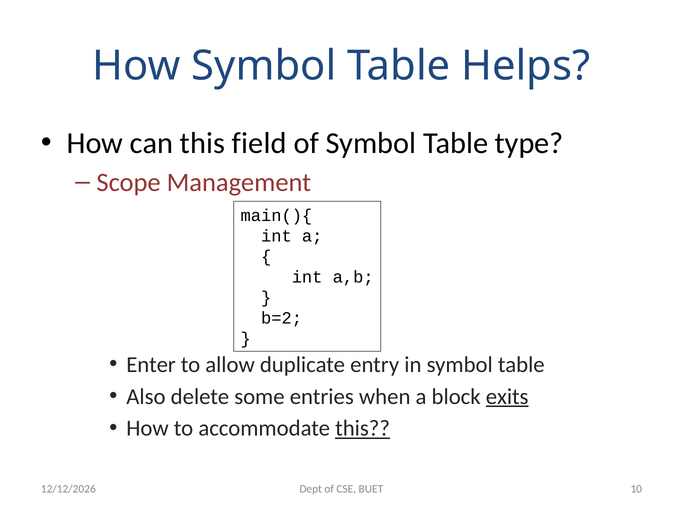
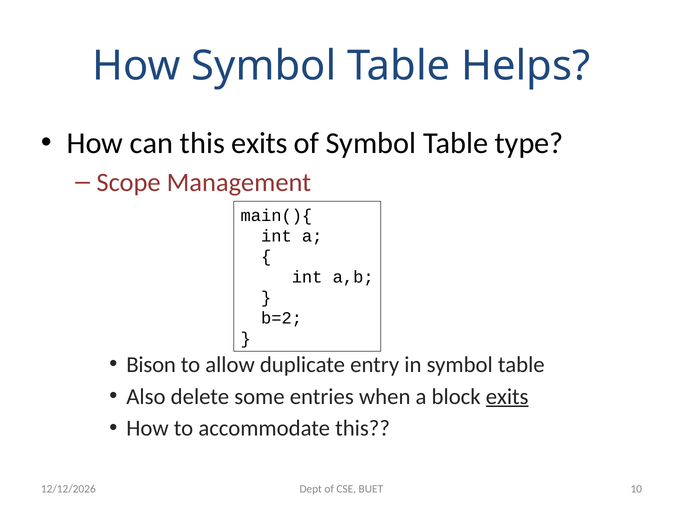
this field: field -> exits (259, 143)
Enter: Enter -> Bison (151, 365)
this underline: present -> none (363, 429)
